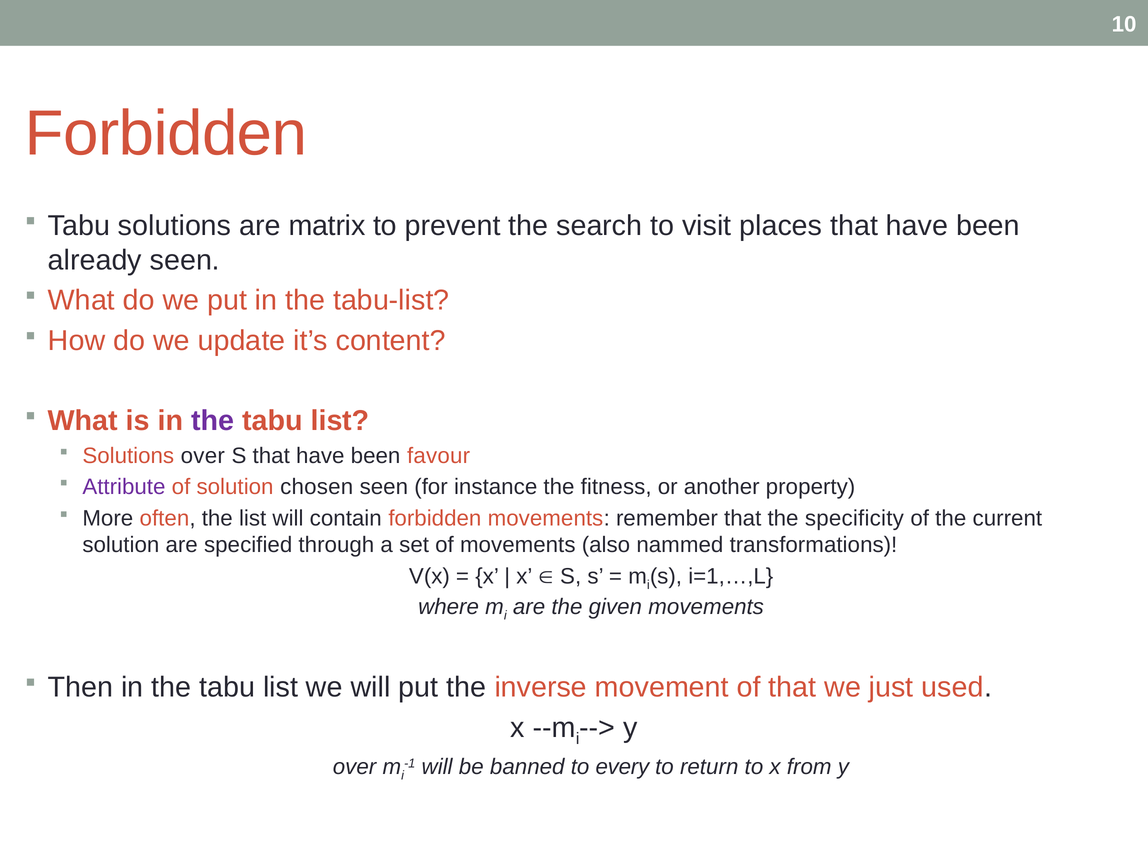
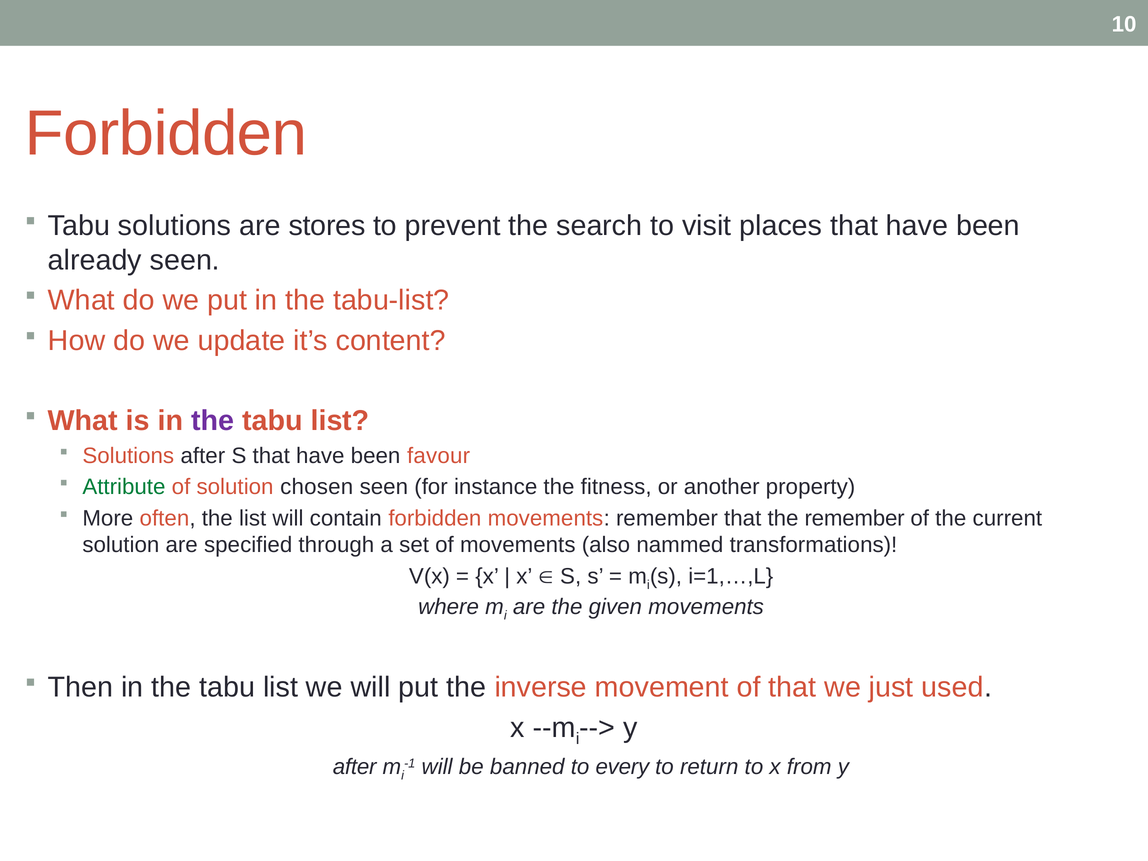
matrix: matrix -> stores (327, 226)
Solutions over: over -> after (203, 456)
Attribute colour: purple -> green (124, 487)
the specificity: specificity -> remember (855, 518)
over: over -> after (355, 767)
